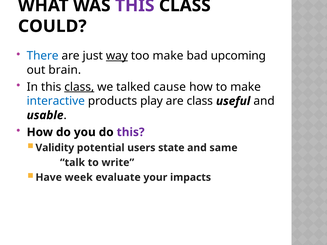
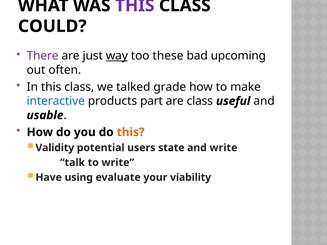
There colour: blue -> purple (43, 56)
too make: make -> these (168, 56)
brain: brain -> often (65, 70)
class underline: present -> none (79, 87)
cause: cause -> grade (170, 87)
play: play -> part (151, 101)
this colour: purple -> orange (131, 132)
and same: same -> write (223, 148)
week: week -> using (79, 178)
impacts: impacts -> viability (191, 178)
